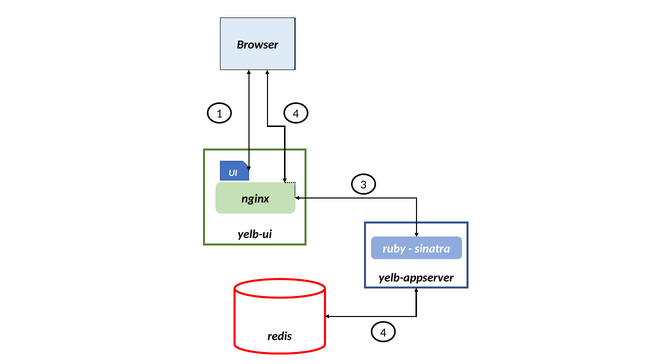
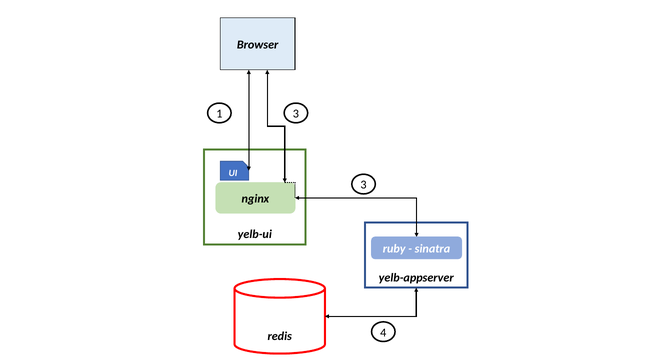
1 4: 4 -> 3 (296, 114)
